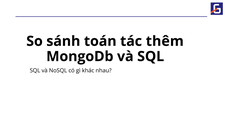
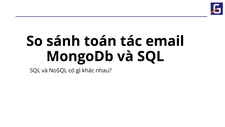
thêm: thêm -> email (165, 41)
